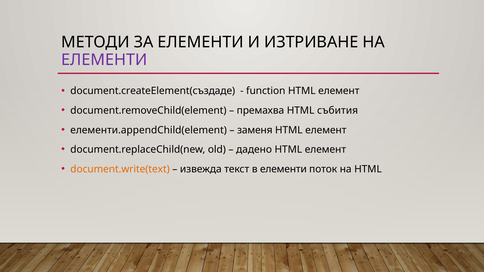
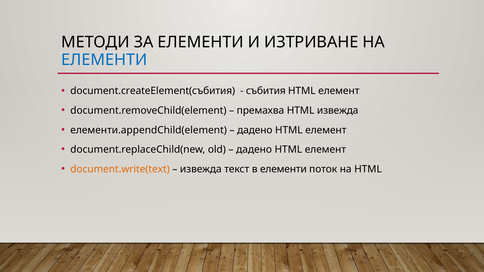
ЕЛЕМЕНТИ colour: purple -> blue (104, 60)
document.createElement(създаде: document.createElement(създаде -> document.createElement(събития (153, 91)
function: function -> събития (266, 91)
HTML събития: събития -> извежда (338, 111)
заменя: заменя -> дадено (255, 130)
